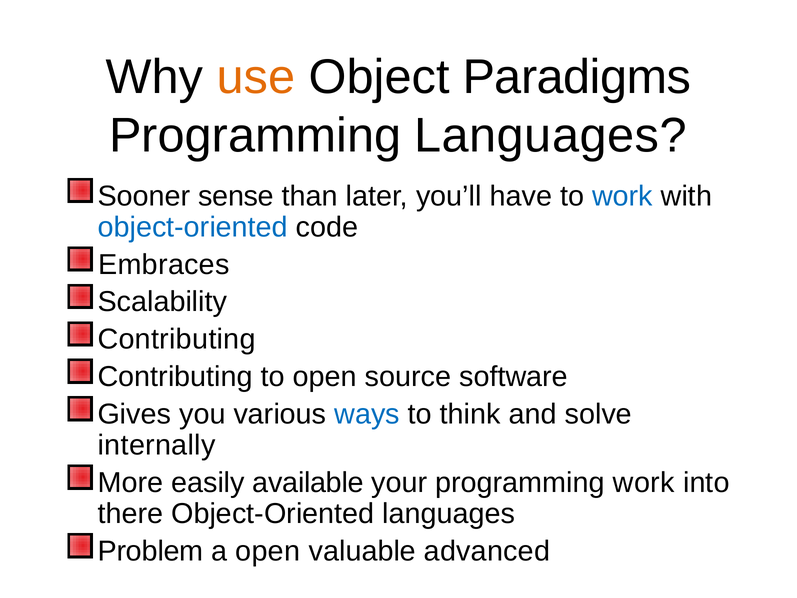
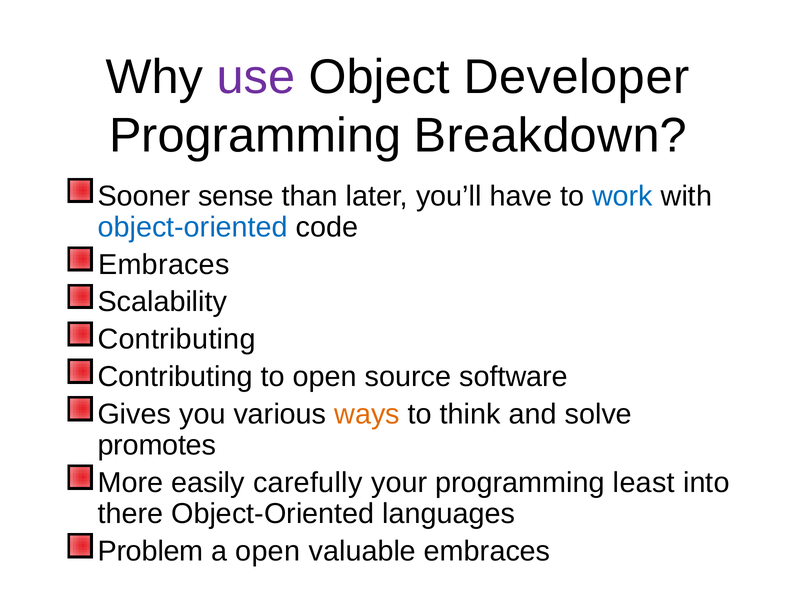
use colour: orange -> purple (256, 77)
Paradigms: Paradigms -> Developer (576, 77)
Programming Languages: Languages -> Breakdown (551, 136)
ways colour: blue -> orange (367, 414)
internally: internally -> promotes (157, 445)
available: available -> carefully (308, 483)
programming work: work -> least (644, 483)
valuable advanced: advanced -> embraces (487, 551)
